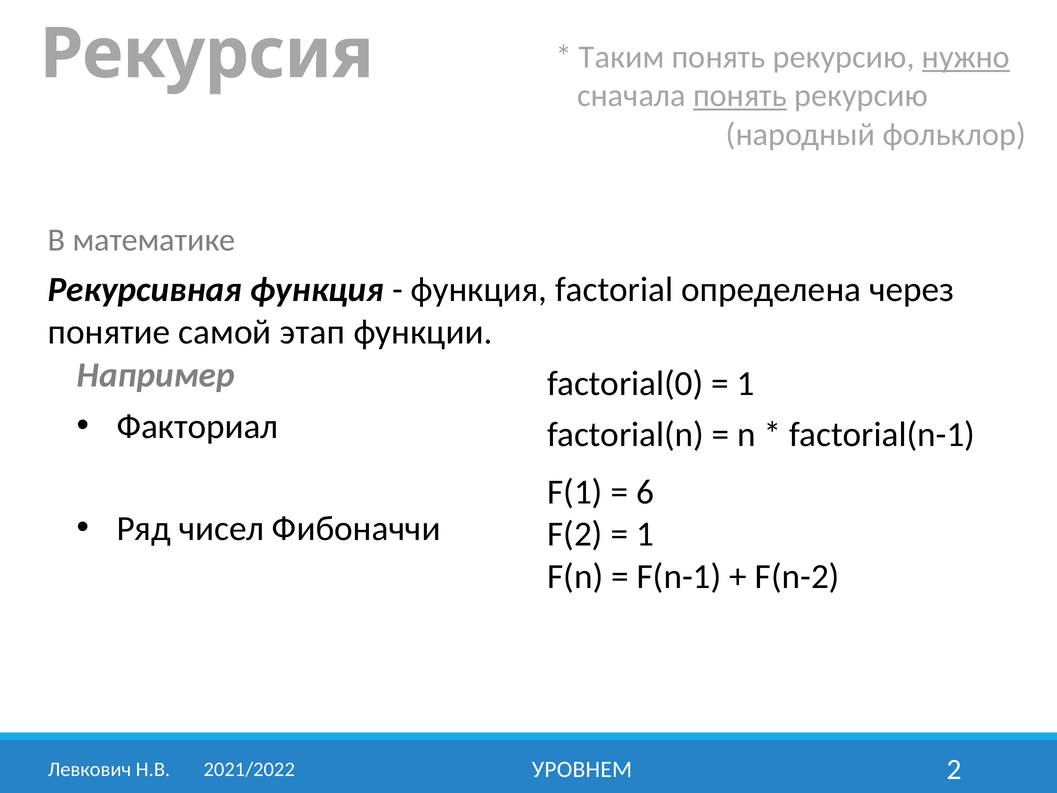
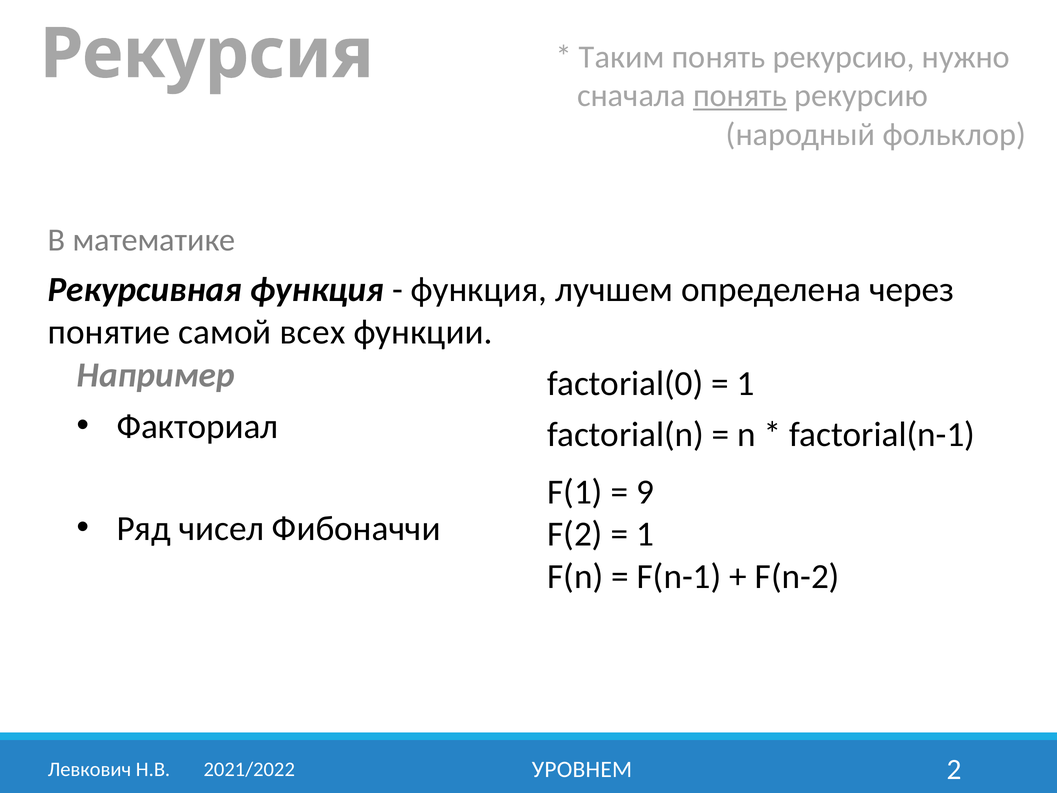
нужно underline: present -> none (966, 57)
factorial: factorial -> лучшем (614, 290)
этап: этап -> всех (312, 332)
6: 6 -> 9 (645, 492)
